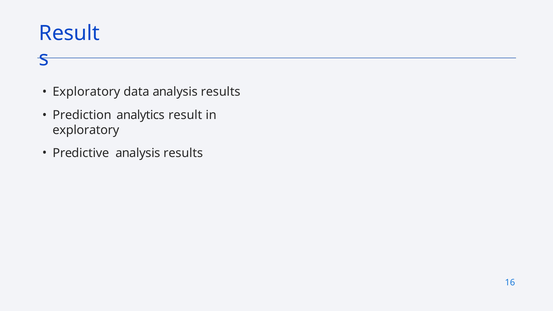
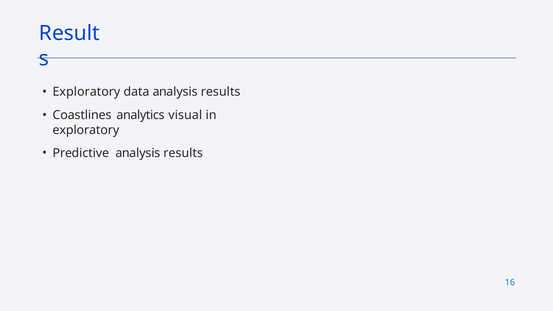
Prediction: Prediction -> Coastlines (82, 115)
analytics result: result -> visual (185, 115)
